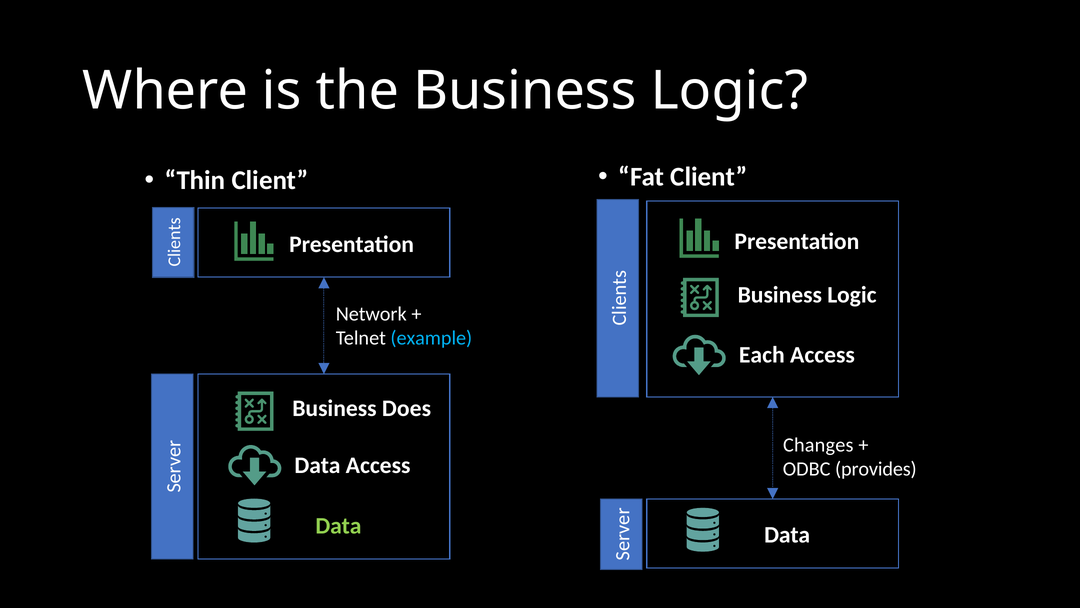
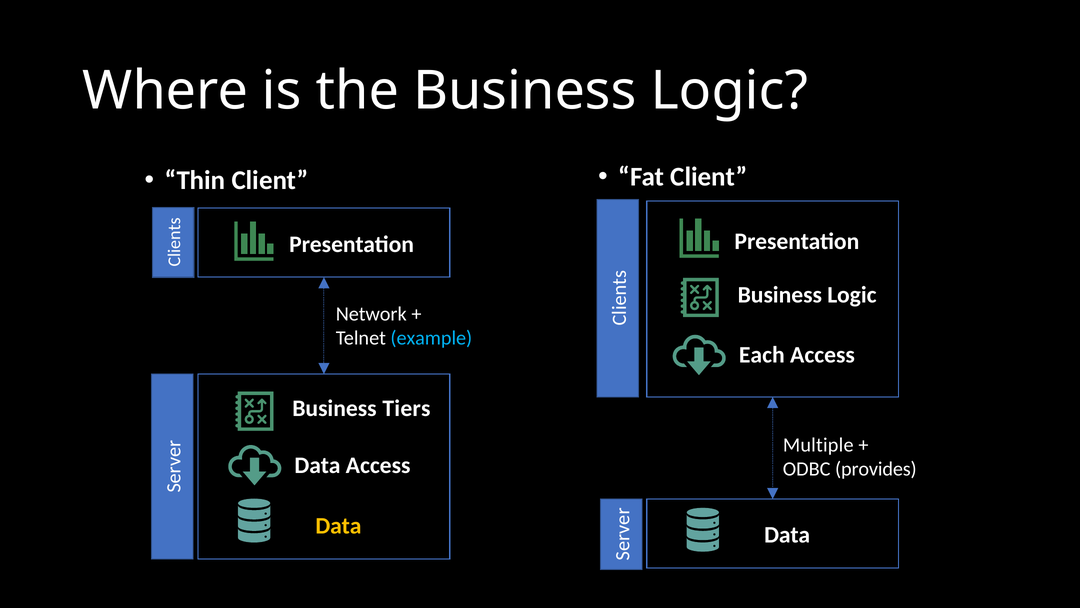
Does: Does -> Tiers (406, 408)
Changes: Changes -> Multiple (818, 444)
Data colour: light green -> yellow (338, 525)
